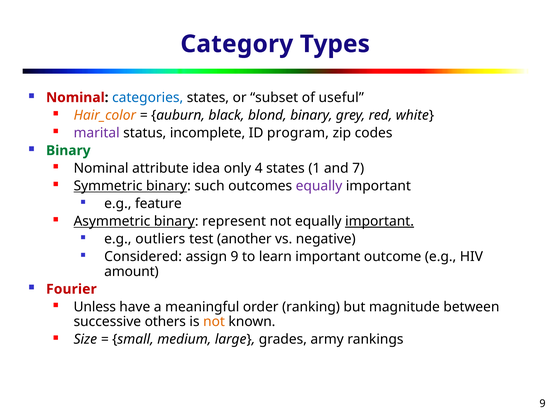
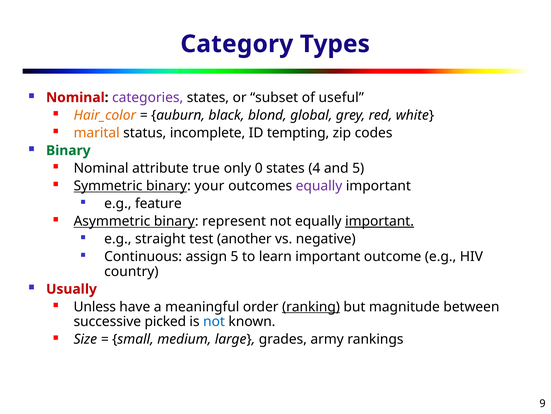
categories colour: blue -> purple (148, 97)
blond binary: binary -> global (311, 115)
marital colour: purple -> orange (97, 133)
program: program -> tempting (298, 133)
idea: idea -> true (206, 168)
4: 4 -> 0 (259, 168)
1: 1 -> 4 (314, 168)
and 7: 7 -> 5 (358, 168)
such: such -> your (209, 186)
outliers: outliers -> straight (160, 238)
Considered: Considered -> Continuous (143, 256)
assign 9: 9 -> 5 (235, 256)
amount: amount -> country (131, 271)
Fourier: Fourier -> Usually (71, 289)
ranking underline: none -> present (311, 306)
others: others -> picked (165, 321)
not colour: orange -> blue (214, 321)
